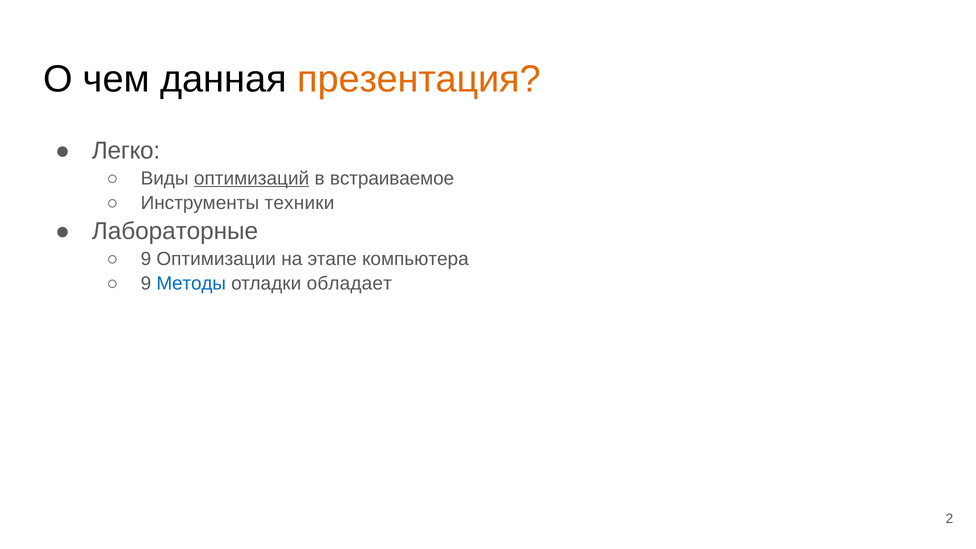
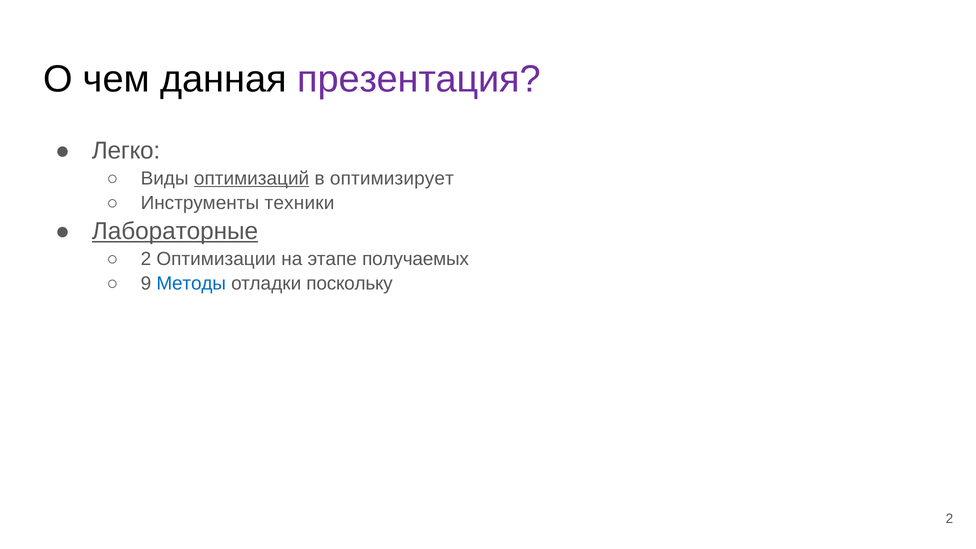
презентация colour: orange -> purple (419, 79)
встраиваемое: встраиваемое -> оптимизирует (392, 178)
Лабораторные underline: none -> present (175, 231)
9: 9 -> 2 (146, 259)
компьютера: компьютера -> получаемых (416, 259)
обладает: обладает -> поскольку (350, 283)
